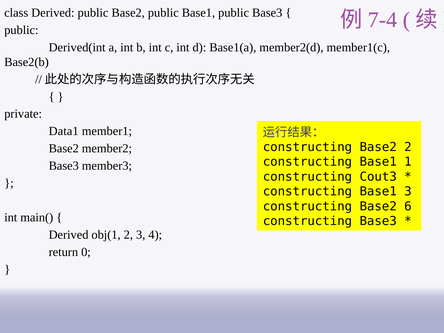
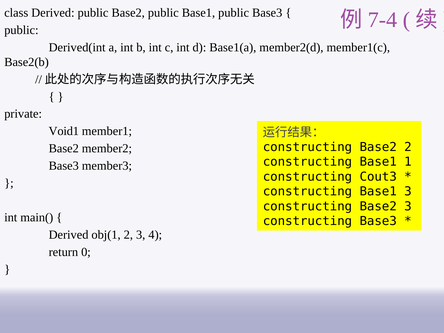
Data1: Data1 -> Void1 (64, 131)
Base2 6: 6 -> 3 (408, 206)
